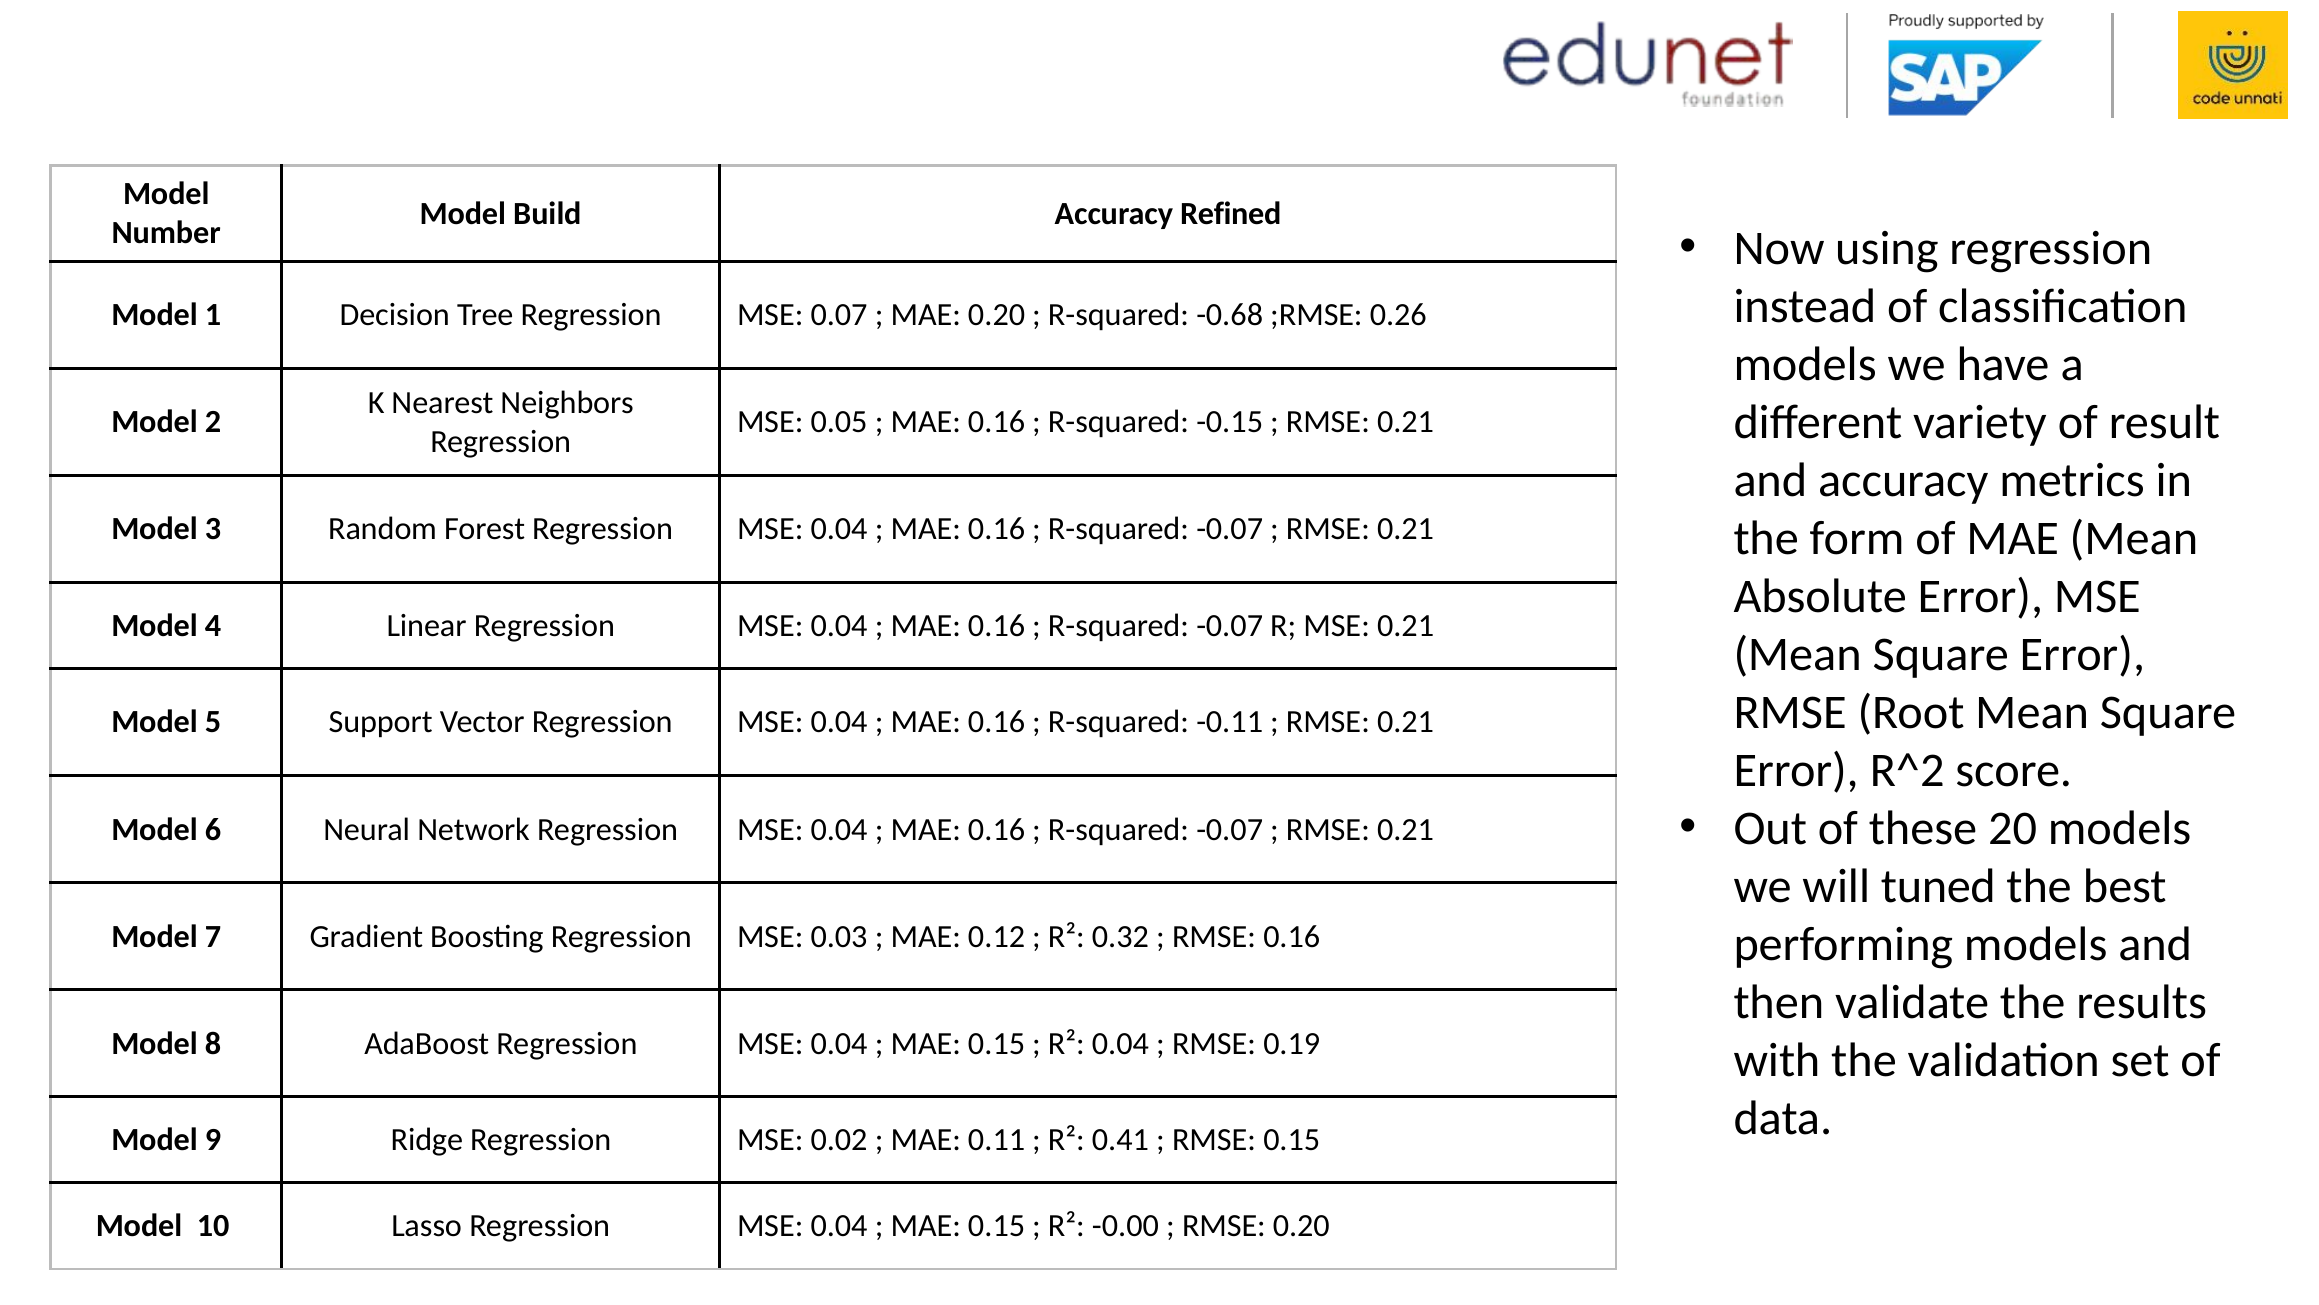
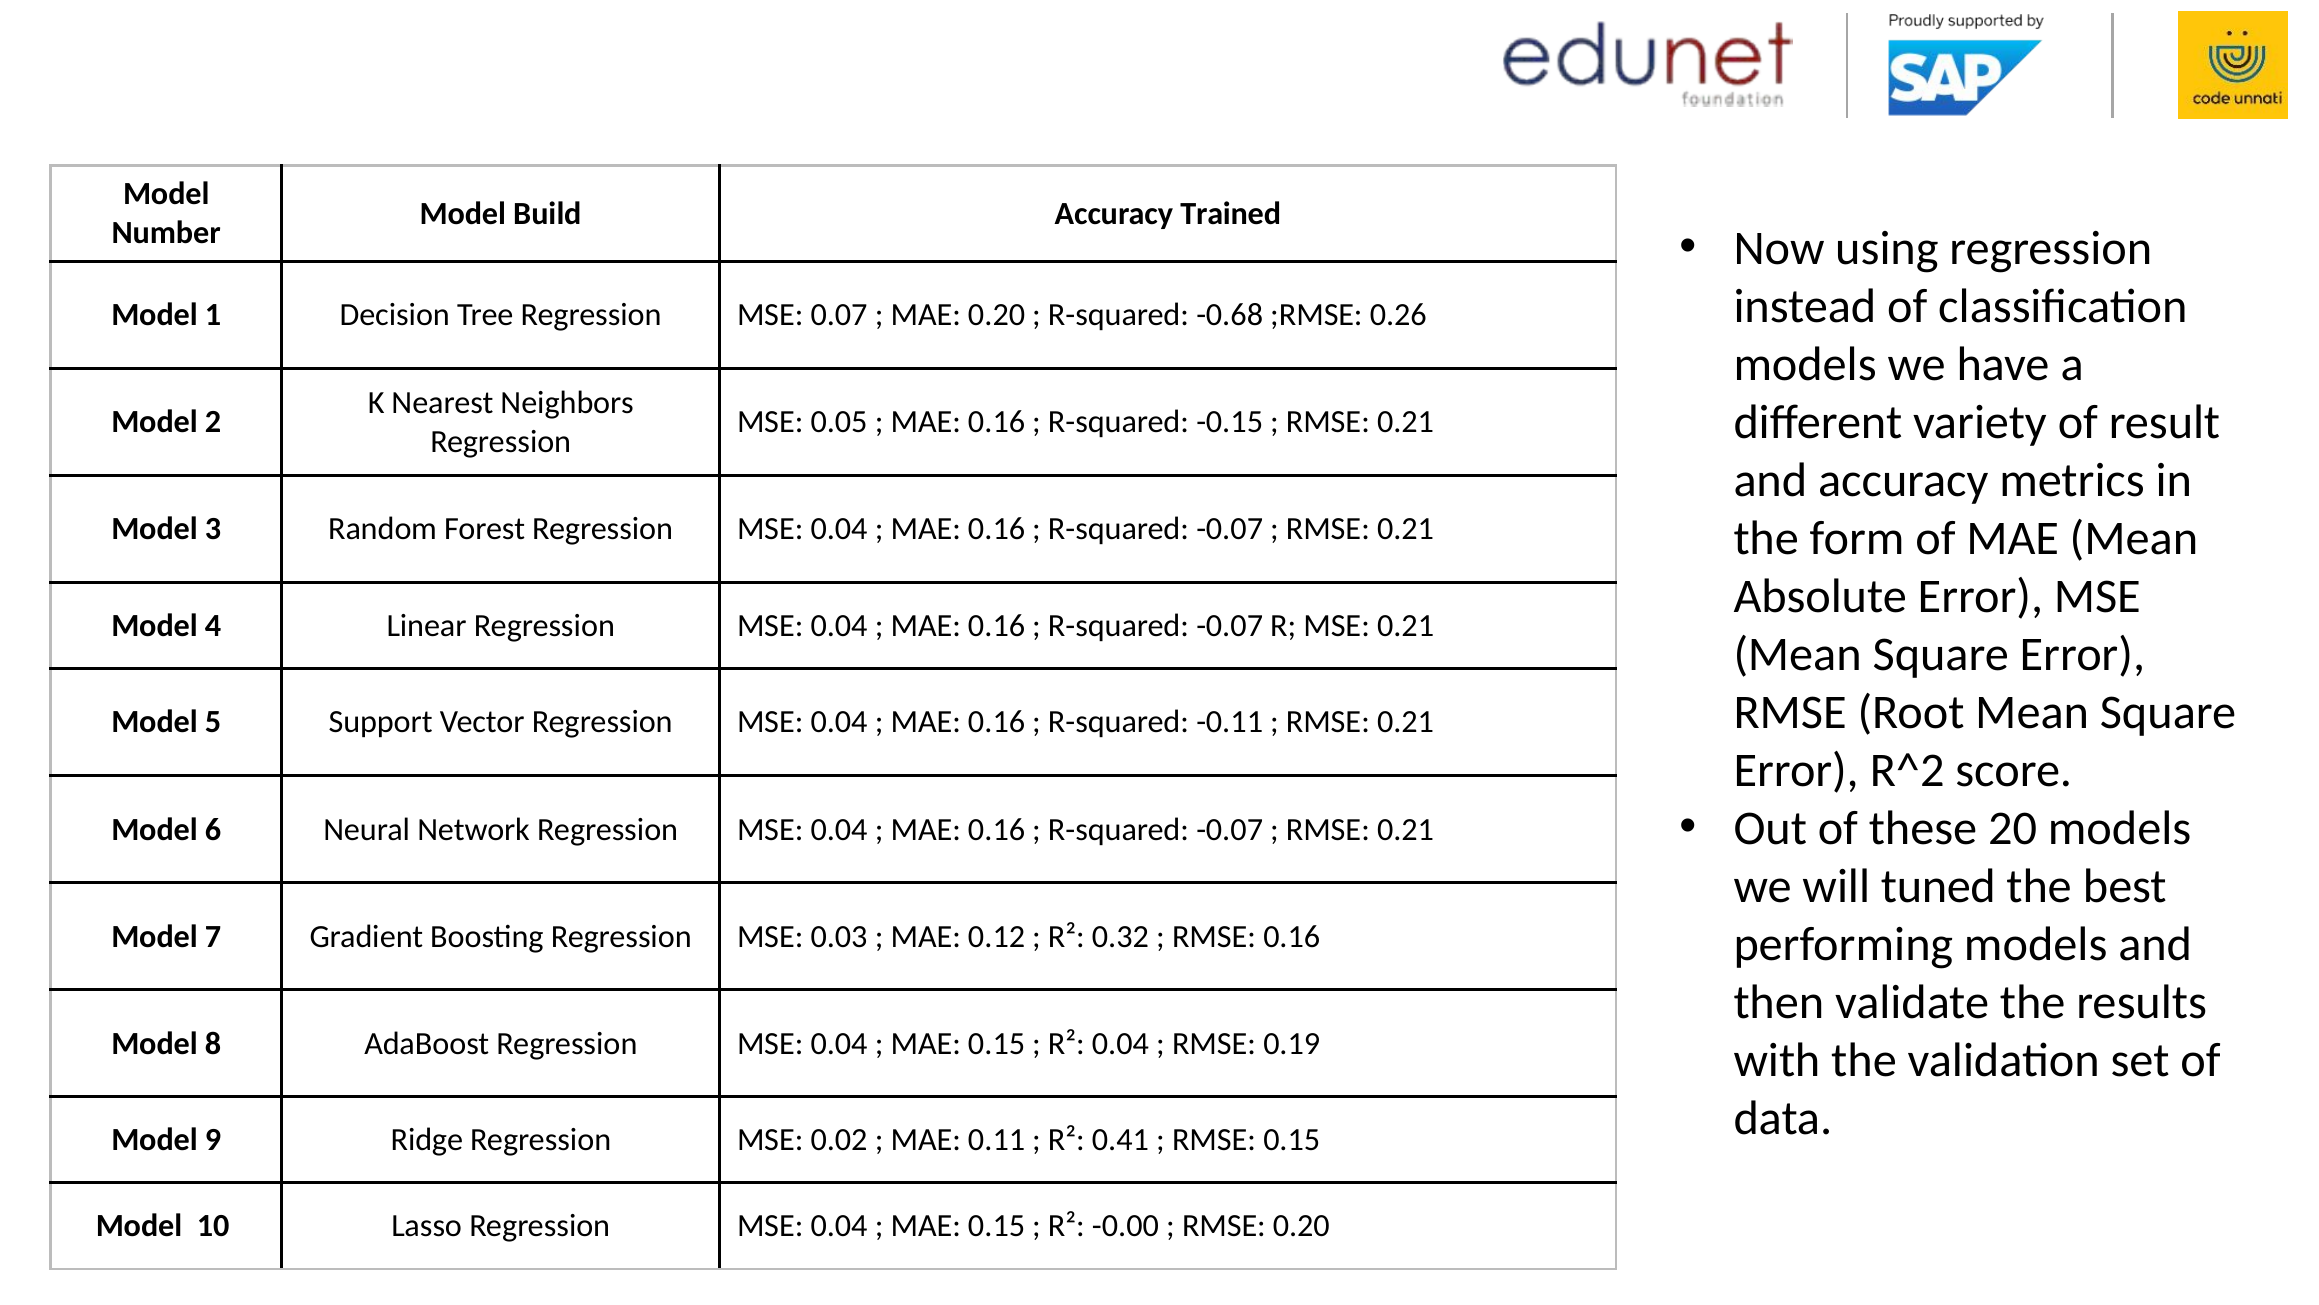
Refined: Refined -> Trained (1231, 214)
